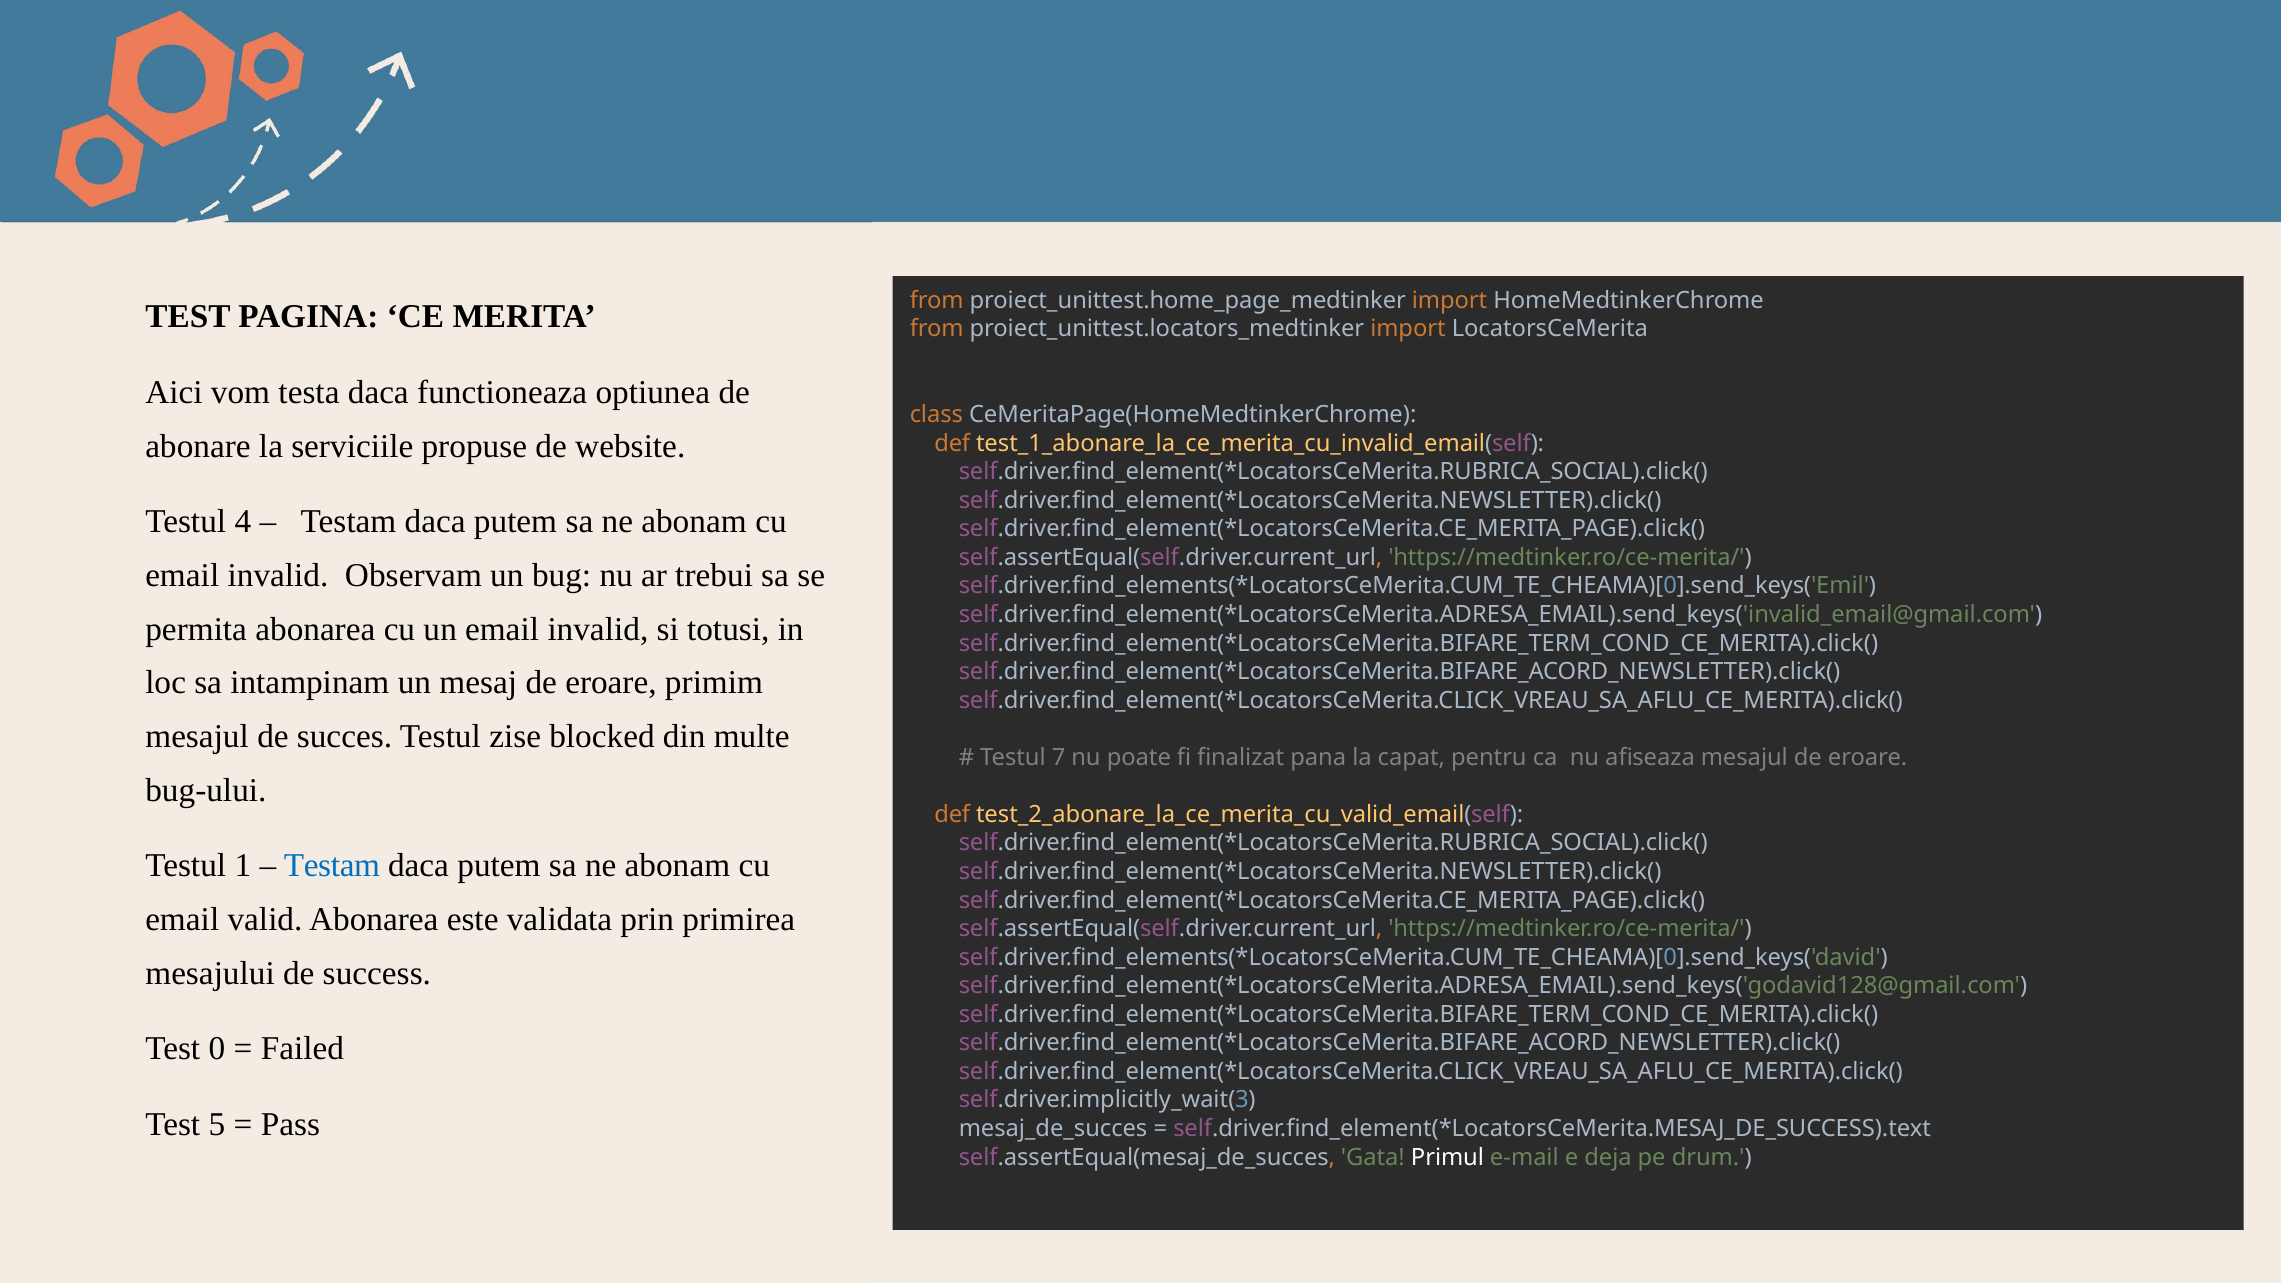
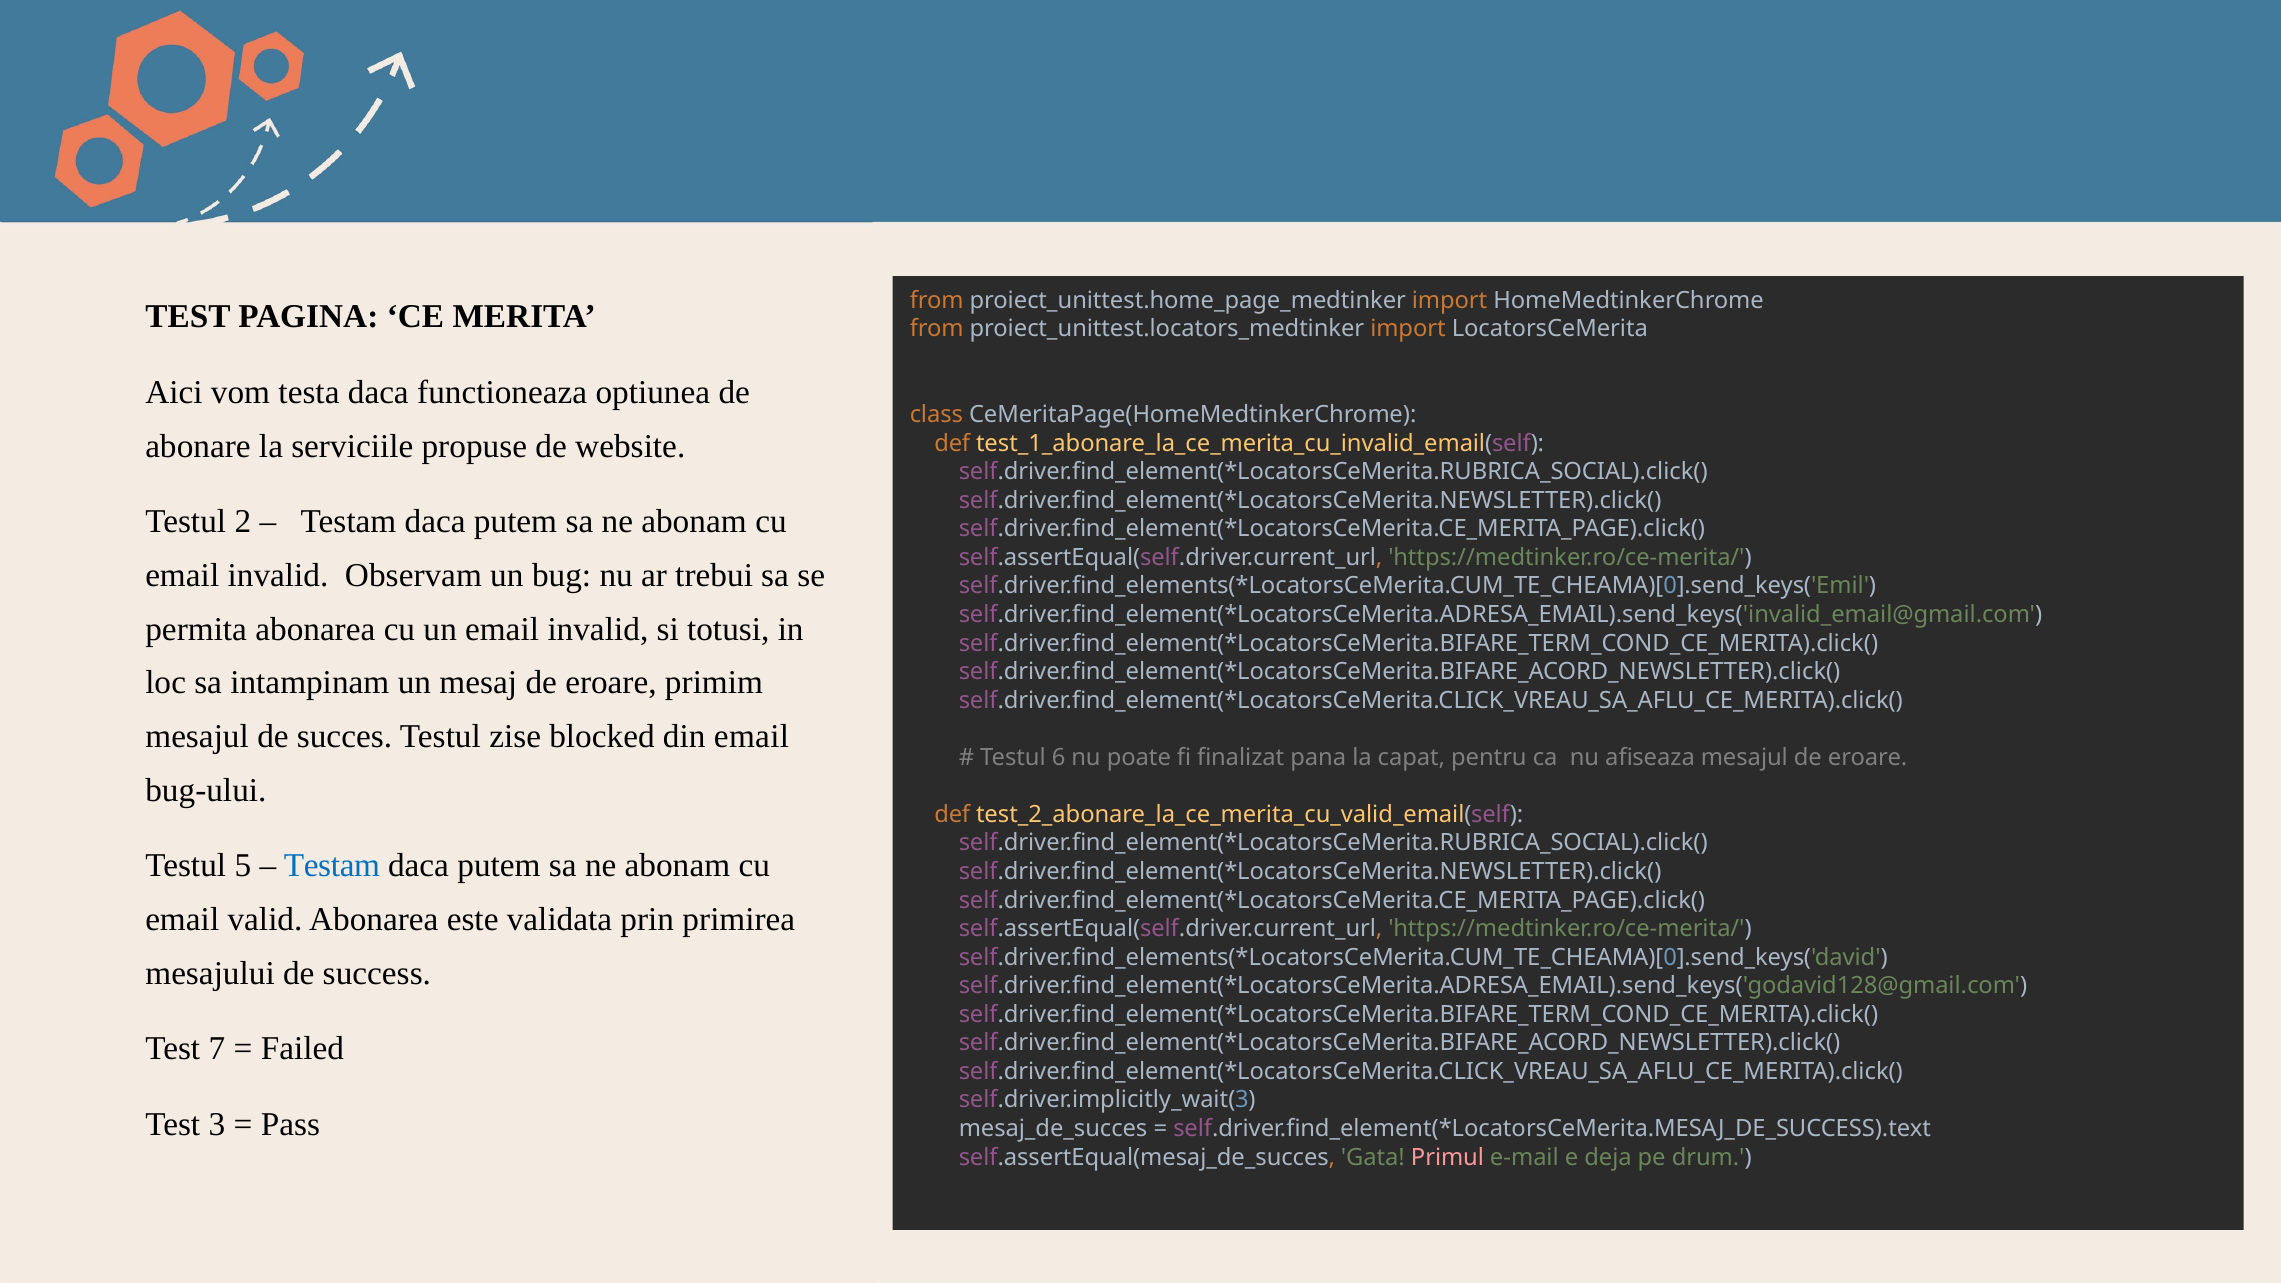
4: 4 -> 2 (243, 521)
din multe: multe -> email (752, 737)
7: 7 -> 6 (1059, 757)
1: 1 -> 5 (243, 866)
0: 0 -> 7 (217, 1049)
5: 5 -> 3 (217, 1124)
Primul colour: white -> pink (1447, 1157)
